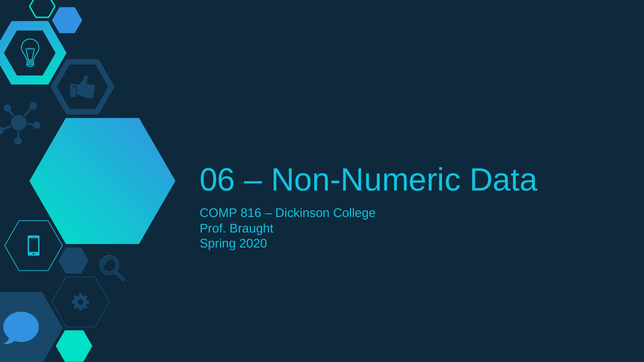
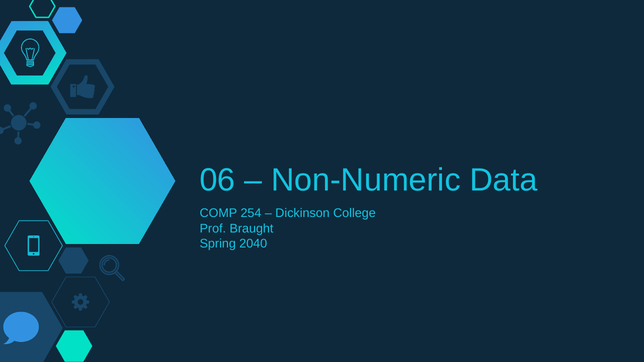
816: 816 -> 254 (251, 214)
2020: 2020 -> 2040 (253, 244)
